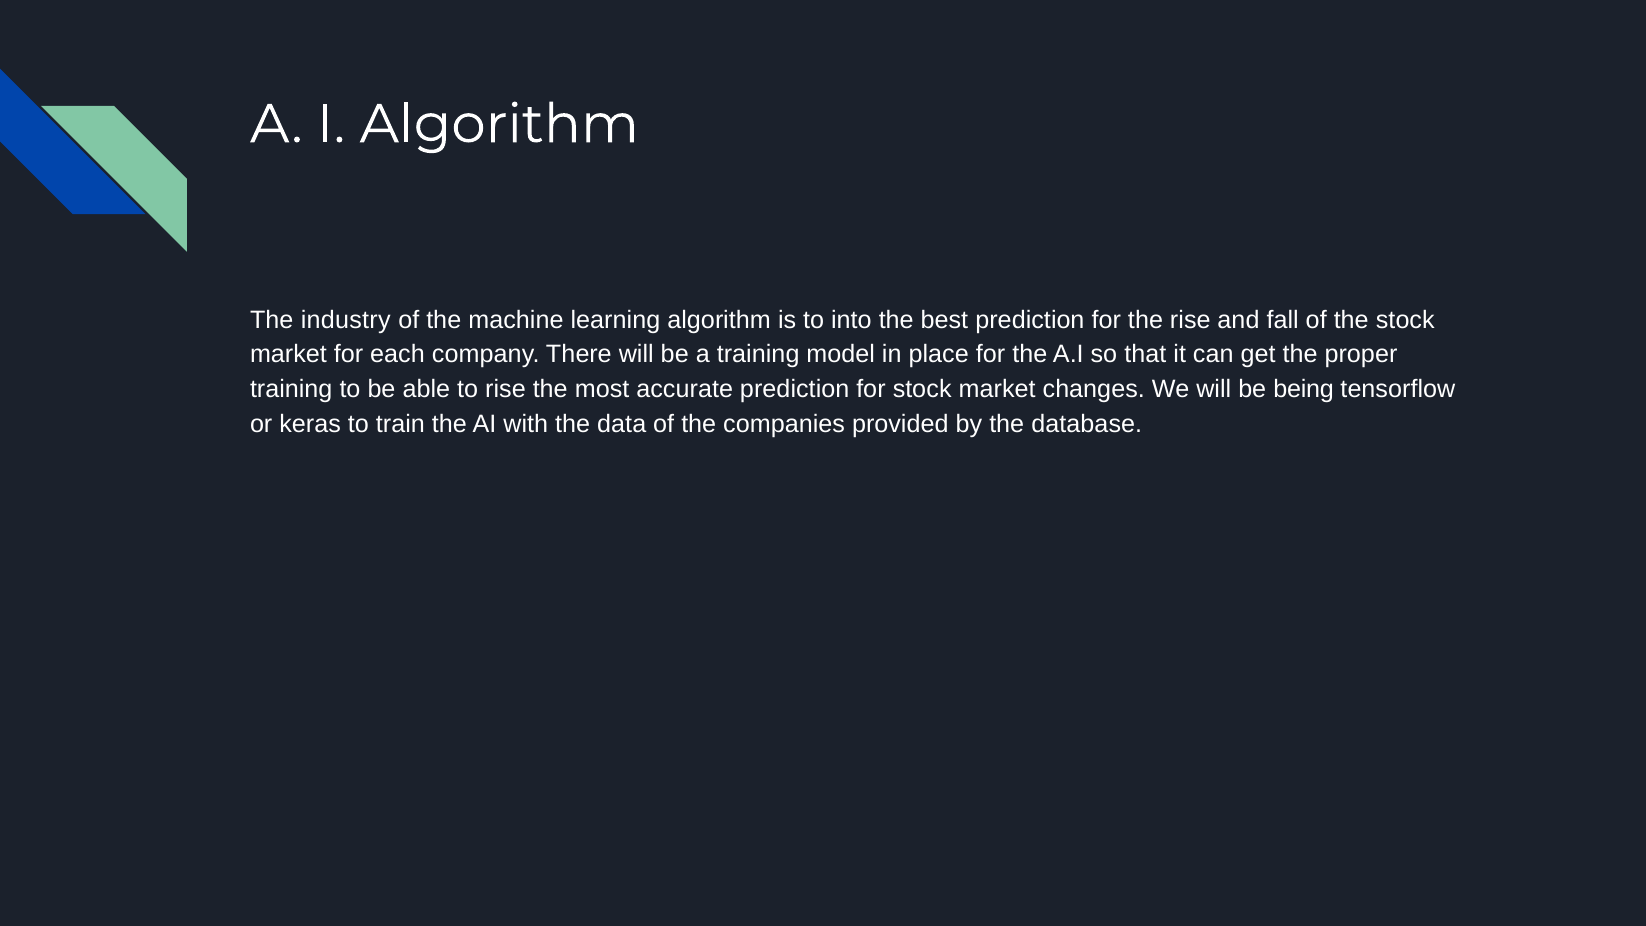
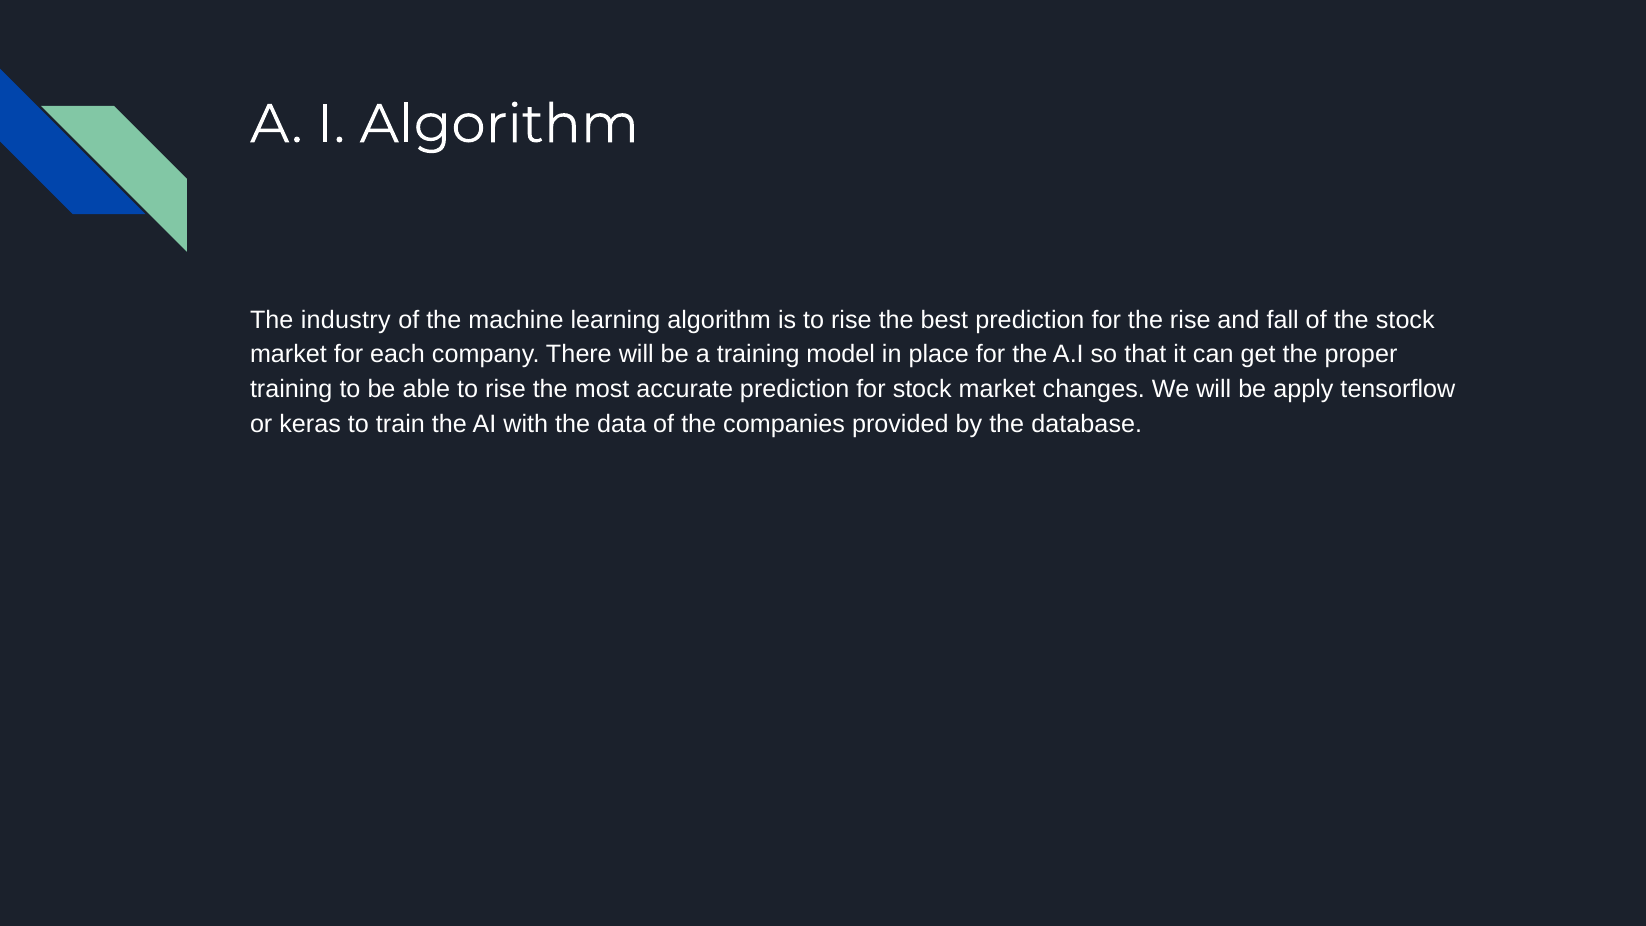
is to into: into -> rise (851, 320)
being: being -> apply (1303, 389)
